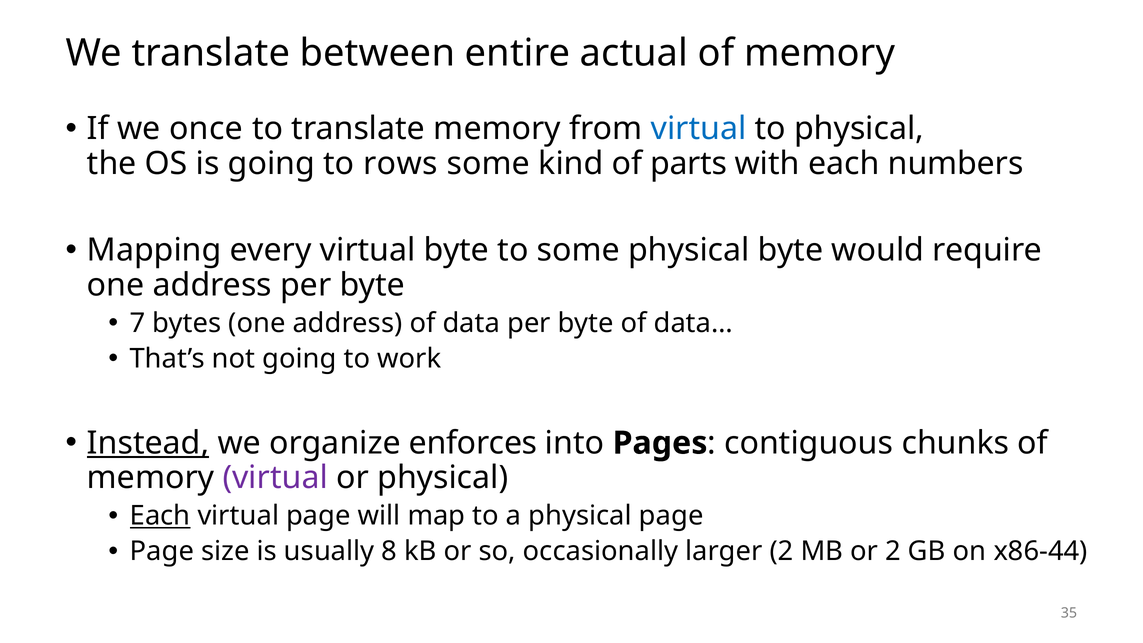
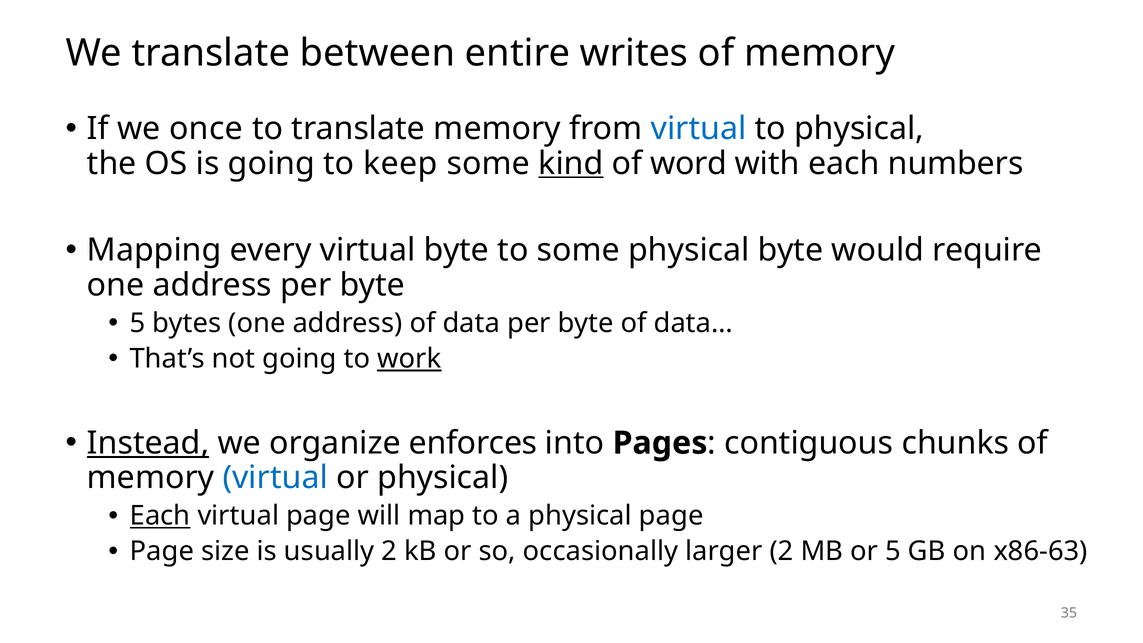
actual: actual -> writes (634, 53)
rows: rows -> keep (401, 163)
kind underline: none -> present (571, 163)
parts: parts -> word (689, 163)
7: 7 -> 5 (138, 323)
work underline: none -> present (409, 359)
virtual colour: purple -> blue (275, 478)
usually 8: 8 -> 2 (389, 551)
or 2: 2 -> 5 (893, 551)
x86-44: x86-44 -> x86-63 (1041, 551)
